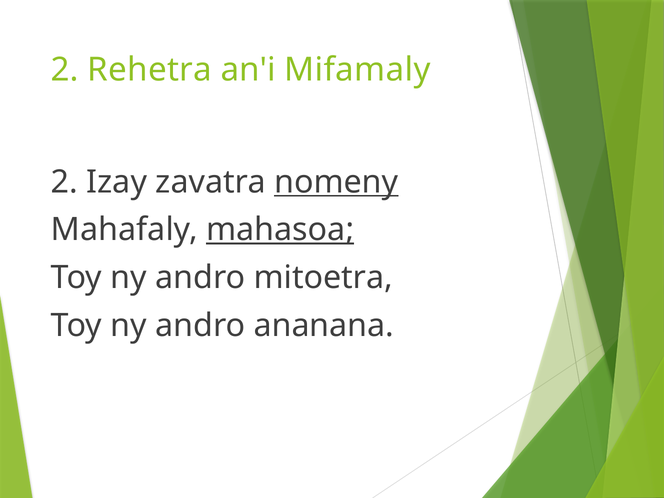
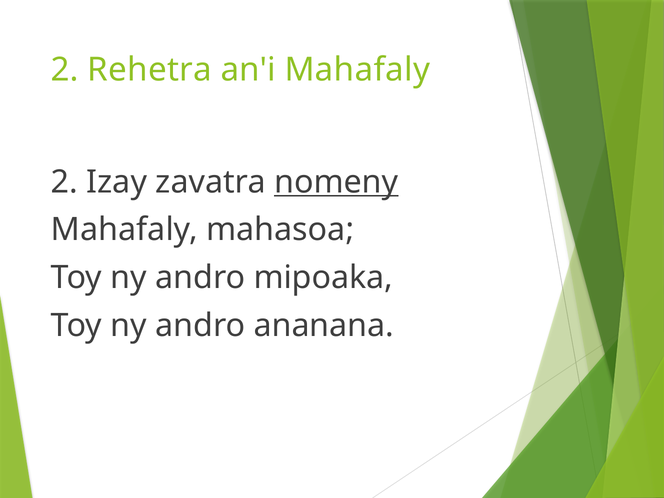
an'i Mifamaly: Mifamaly -> Mahafaly (357, 70)
mahasoa underline: present -> none (280, 230)
mitoetra: mitoetra -> mipoaka (323, 278)
